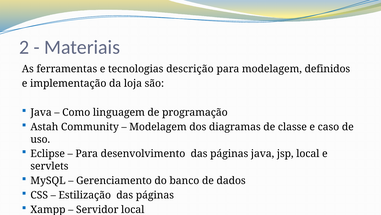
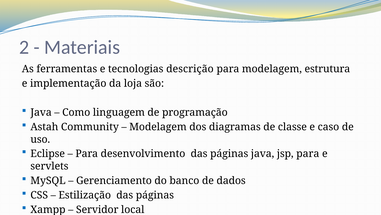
definidos: definidos -> estrutura (327, 69)
jsp local: local -> para (308, 153)
